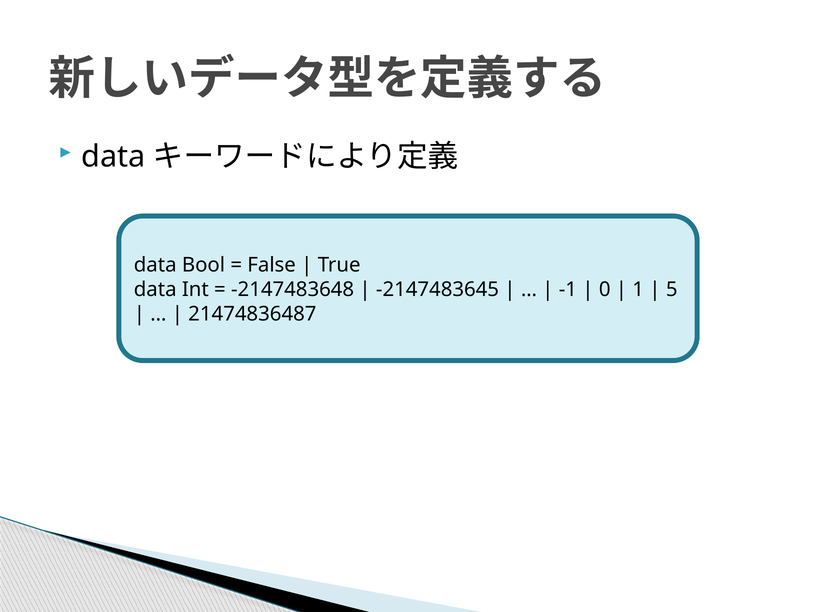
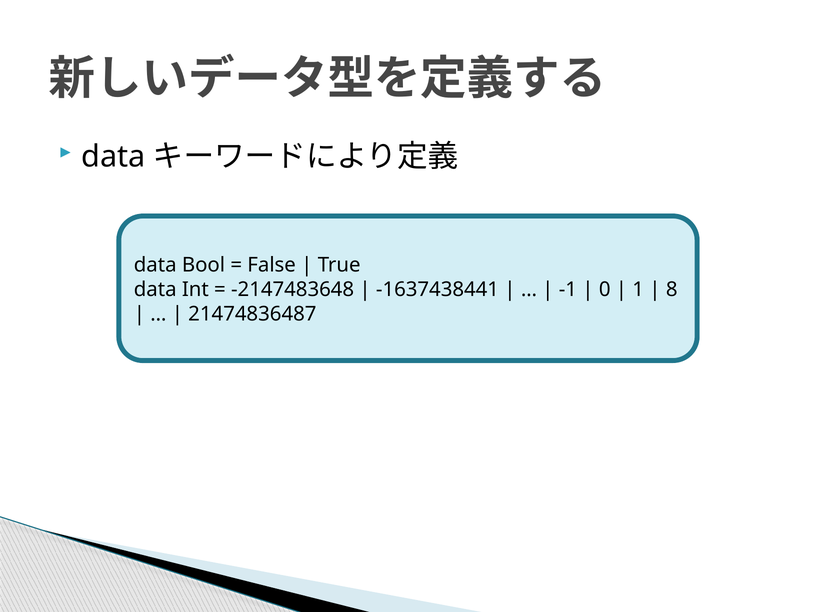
-2147483645: -2147483645 -> -1637438441 (437, 290)
5: 5 -> 8 (672, 290)
